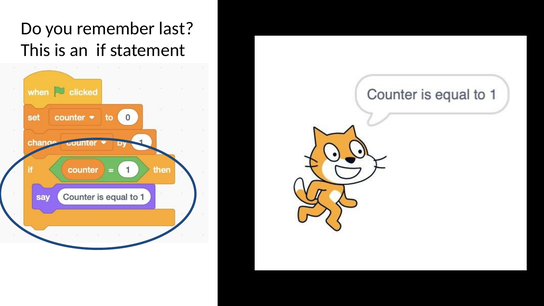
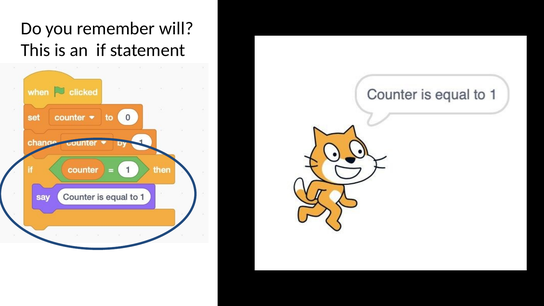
last: last -> will (176, 28)
